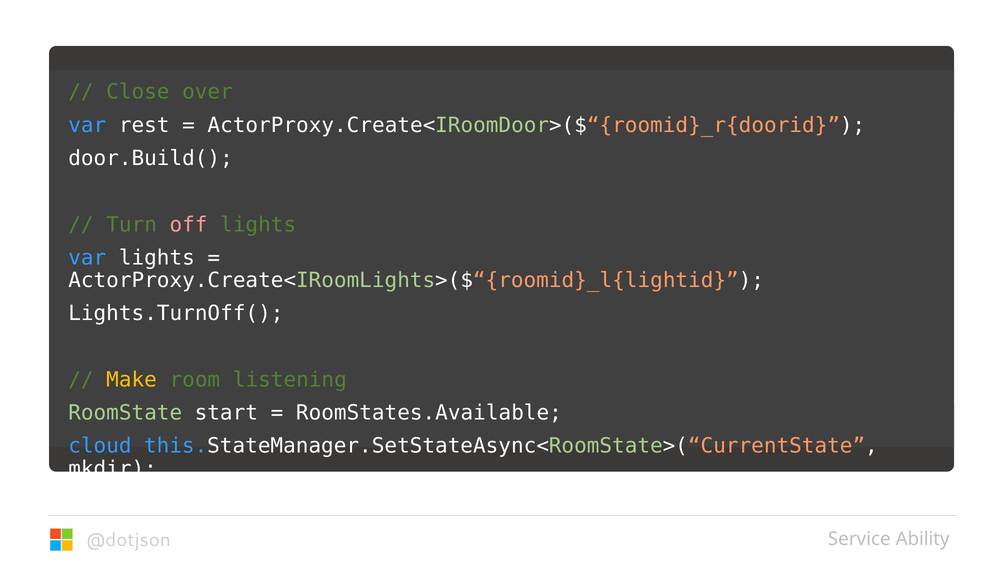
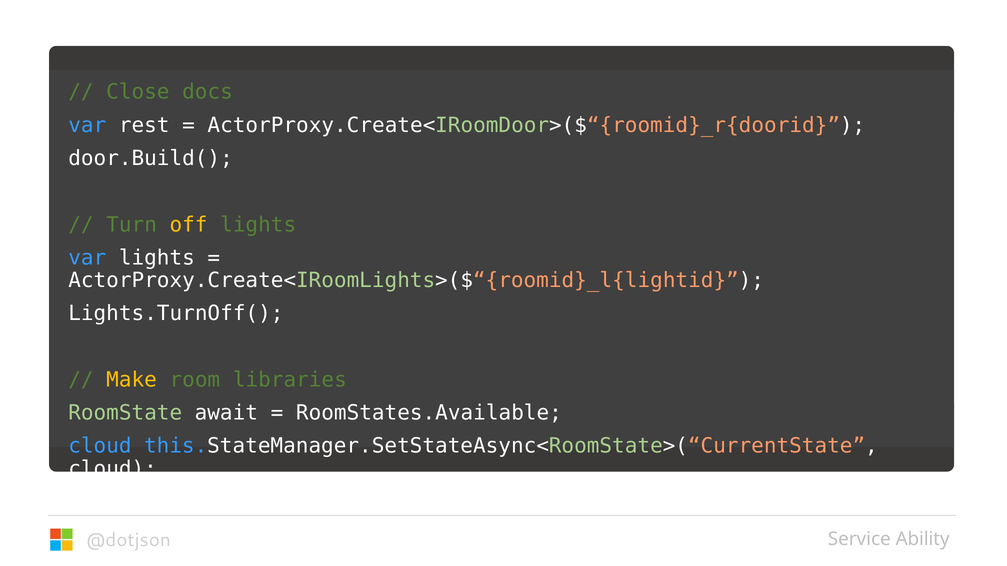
over: over -> docs (207, 92)
off colour: pink -> yellow (189, 225)
listening: listening -> libraries (290, 380)
start: start -> await (226, 413)
mkdir: mkdir -> cloud (113, 469)
